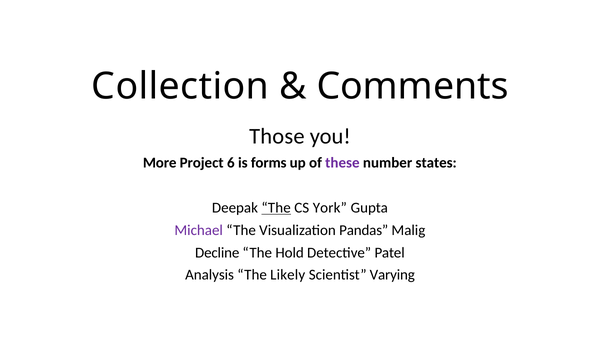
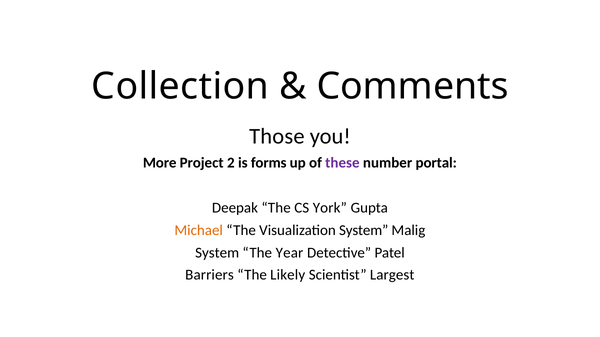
6: 6 -> 2 (231, 163)
states: states -> portal (436, 163)
The underline: present -> none (276, 208)
Michael colour: purple -> orange (199, 231)
Visualization Pandas: Pandas -> System (364, 231)
Decline: Decline -> System (217, 253)
Hold: Hold -> Year (290, 253)
Analysis: Analysis -> Barriers (210, 275)
Varying: Varying -> Largest (392, 275)
